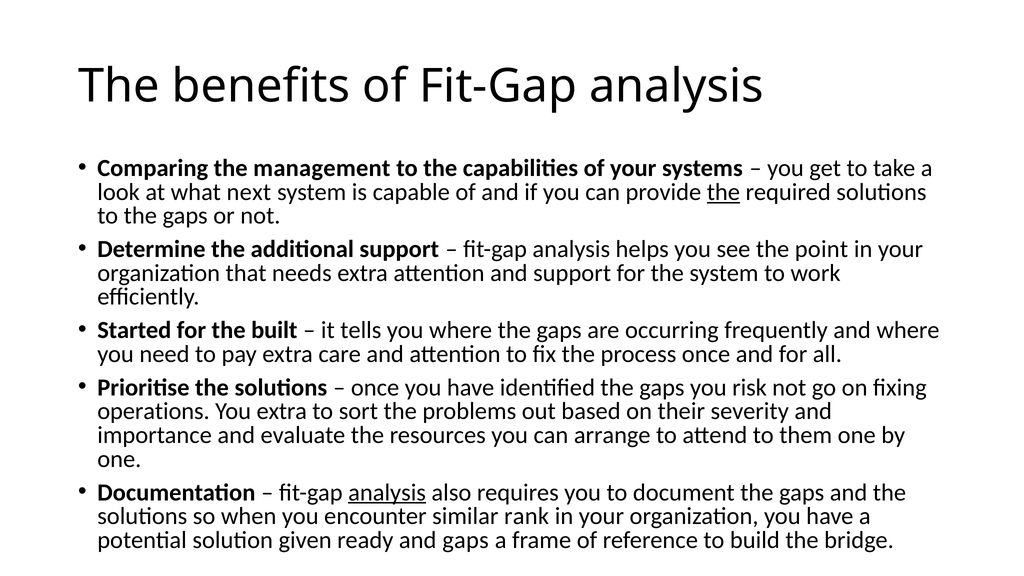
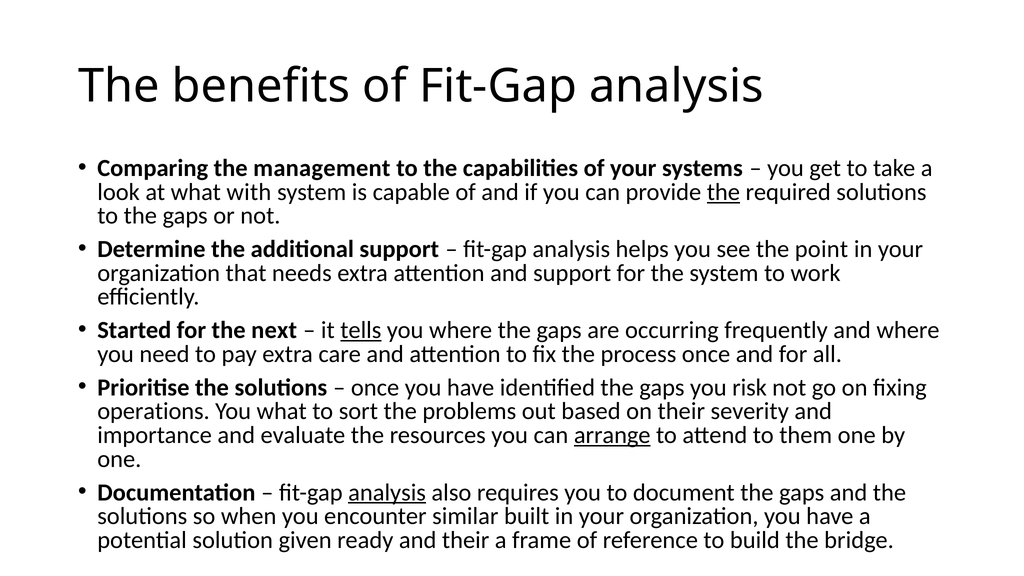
next: next -> with (249, 192)
built: built -> next (274, 330)
tells underline: none -> present (361, 330)
You extra: extra -> what (282, 411)
arrange underline: none -> present (612, 435)
rank: rank -> built (527, 516)
and gaps: gaps -> their (466, 540)
